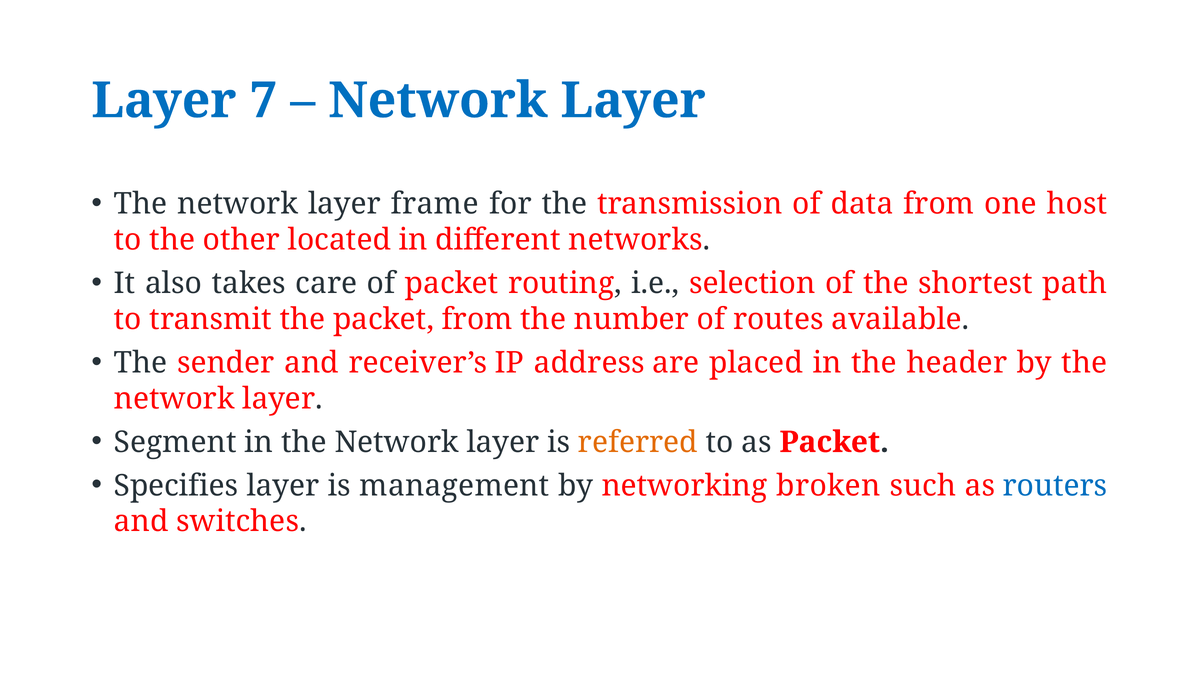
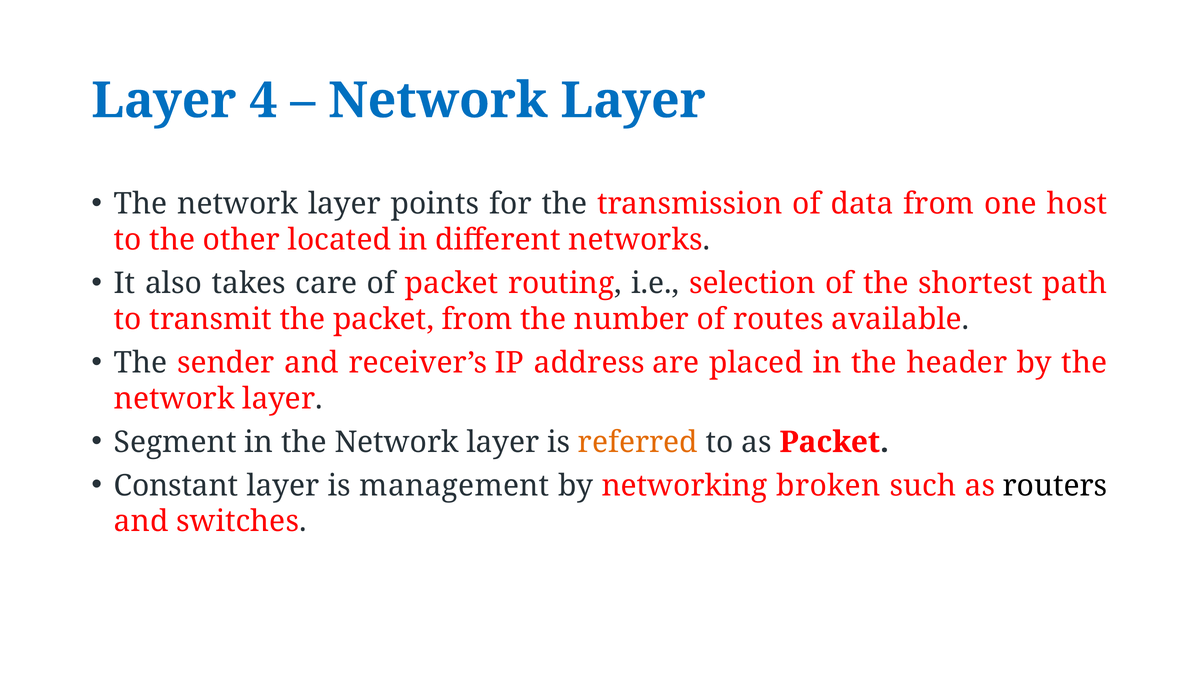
7: 7 -> 4 (263, 101)
frame: frame -> points (435, 204)
Specifies: Specifies -> Constant (176, 486)
routers colour: blue -> black (1055, 486)
